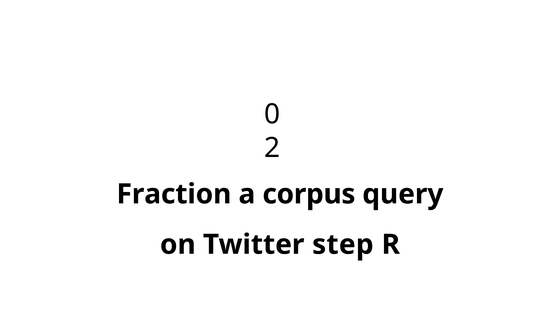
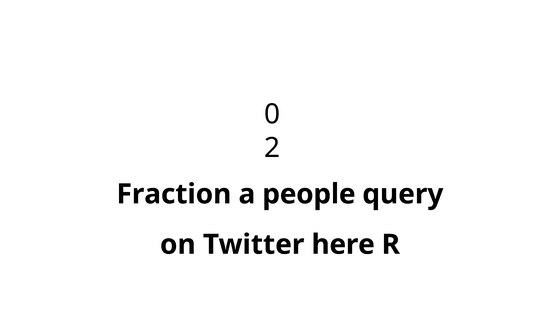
corpus: corpus -> people (309, 194)
step: step -> here (343, 245)
